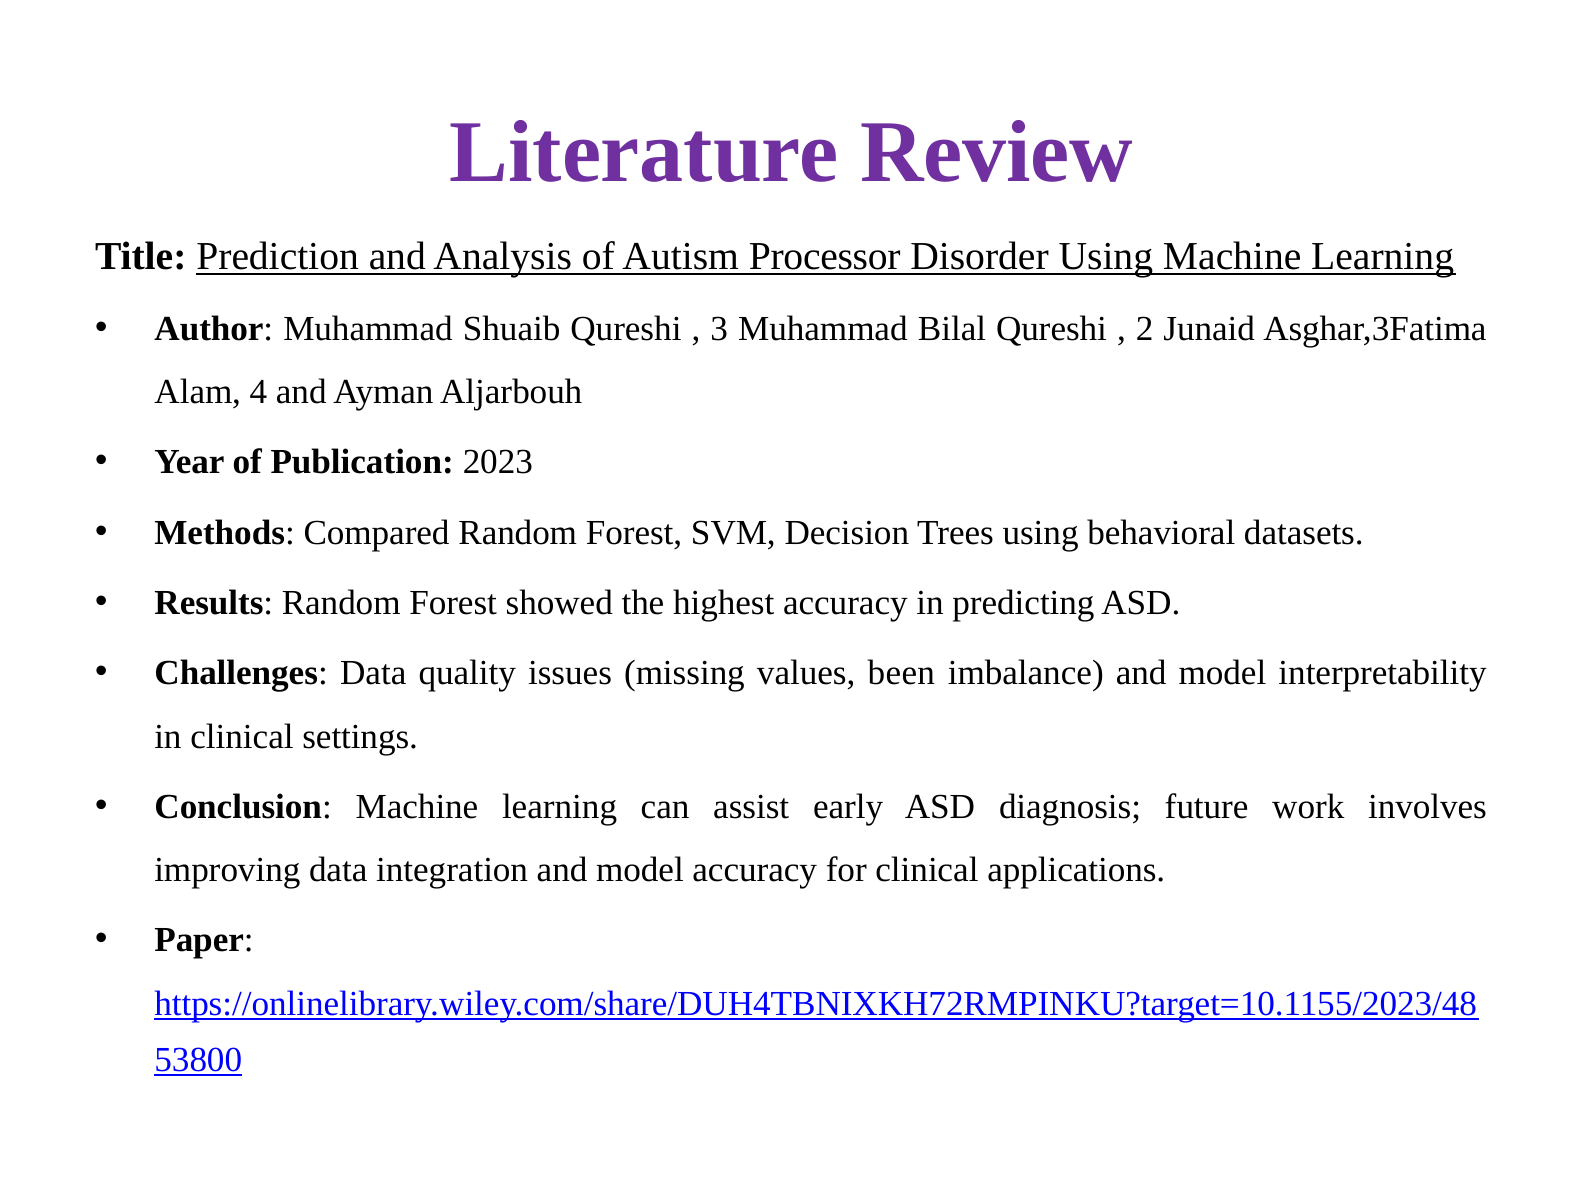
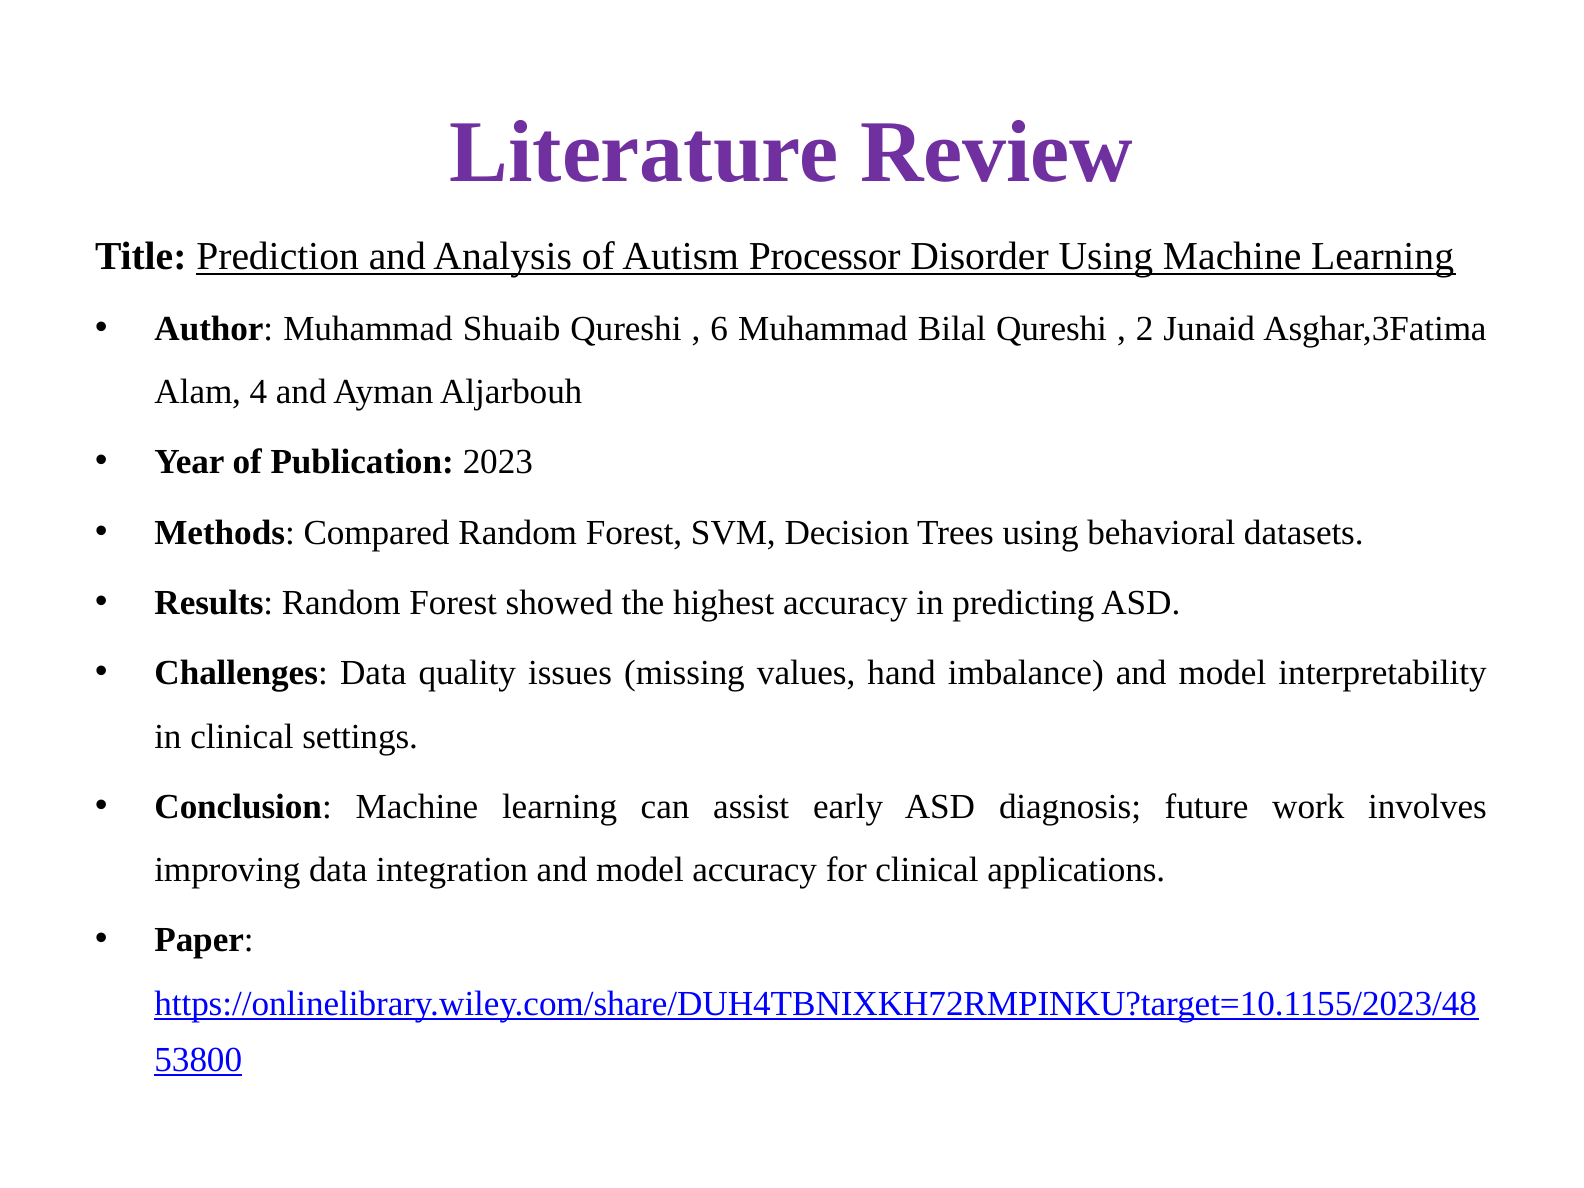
3: 3 -> 6 (719, 329)
been: been -> hand (902, 673)
